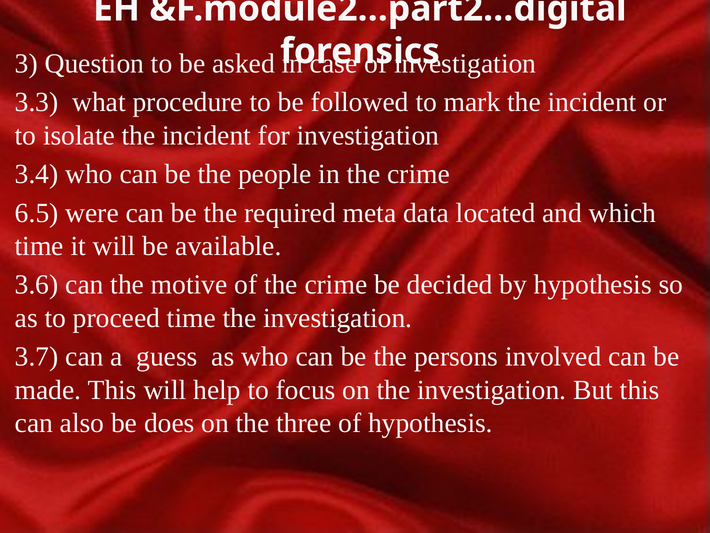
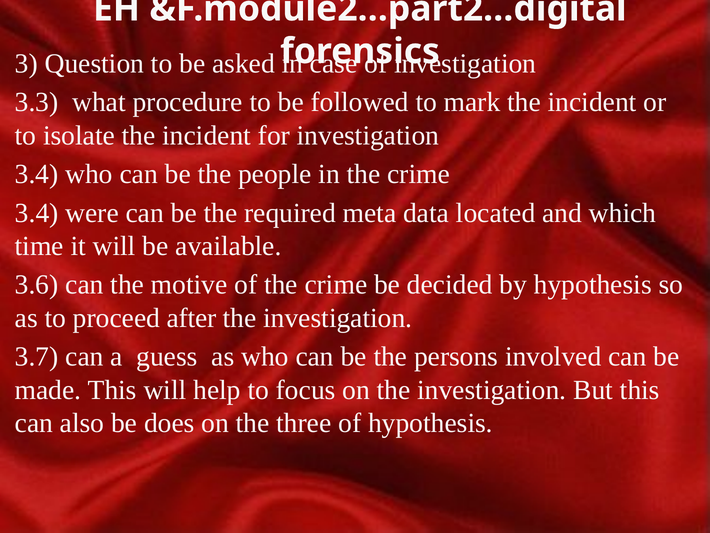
6.5: 6.5 -> 3.4 (37, 213)
proceed time: time -> after (192, 318)
